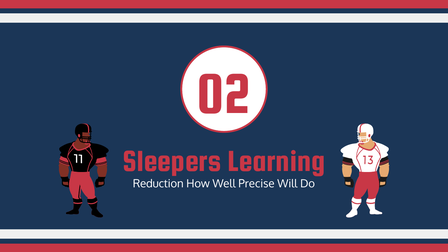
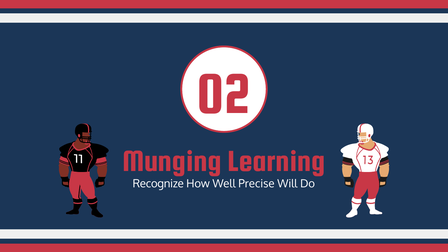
Sleepers: Sleepers -> Munging (172, 161)
Reduction: Reduction -> Recognize (158, 184)
